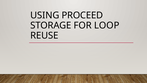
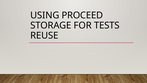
LOOP: LOOP -> TESTS (107, 25)
